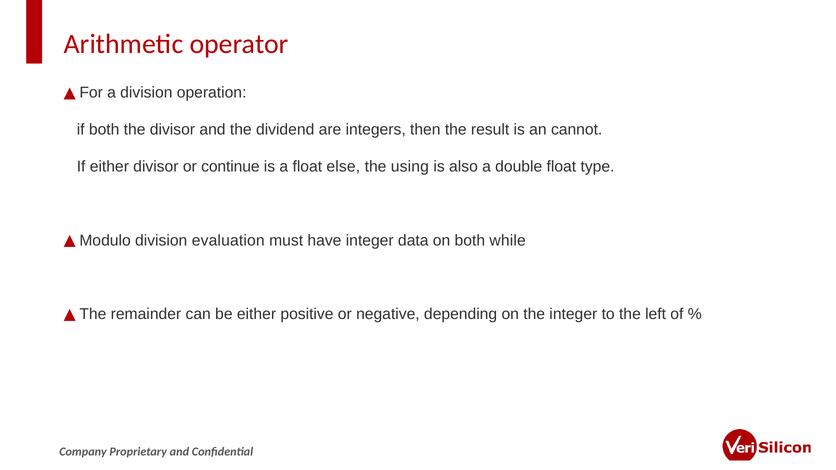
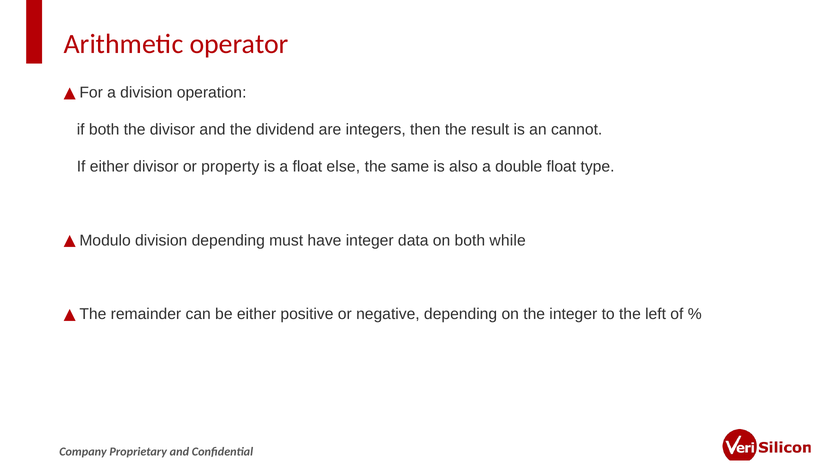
continue: continue -> property (230, 167)
using: using -> same (410, 167)
division evaluation: evaluation -> depending (228, 240)
